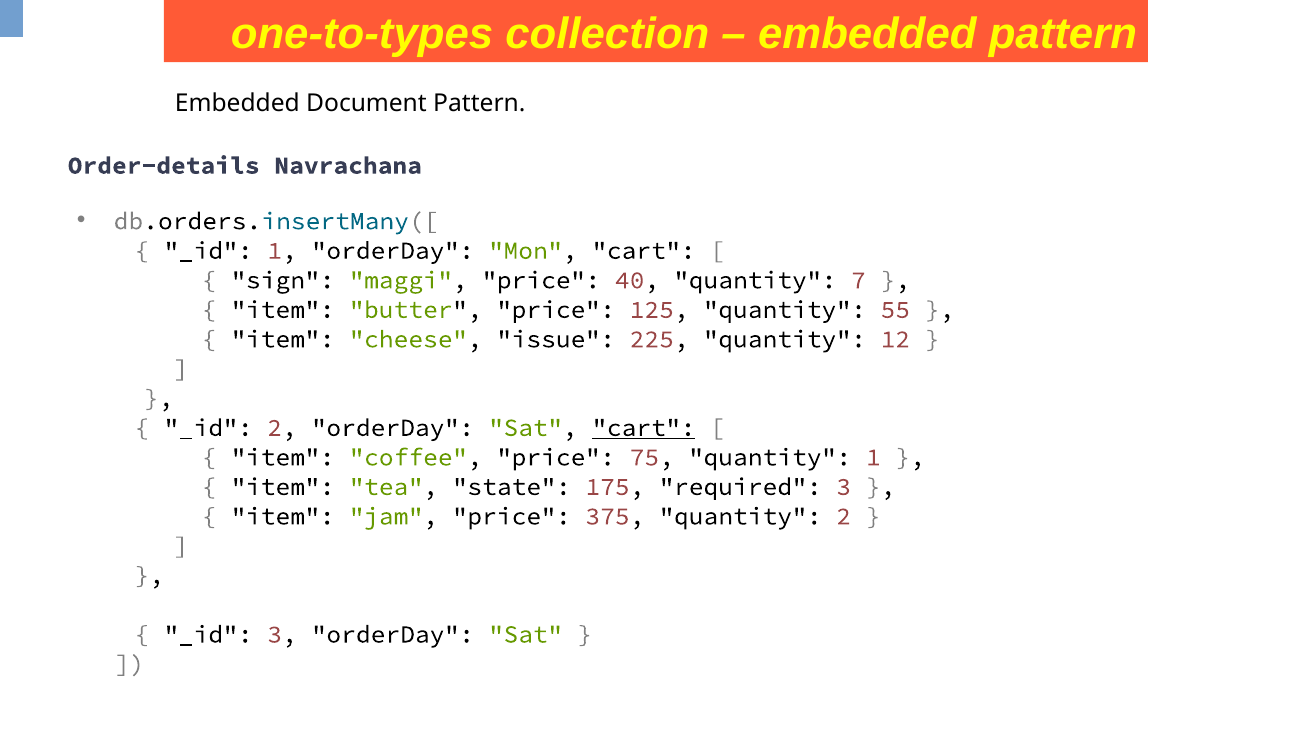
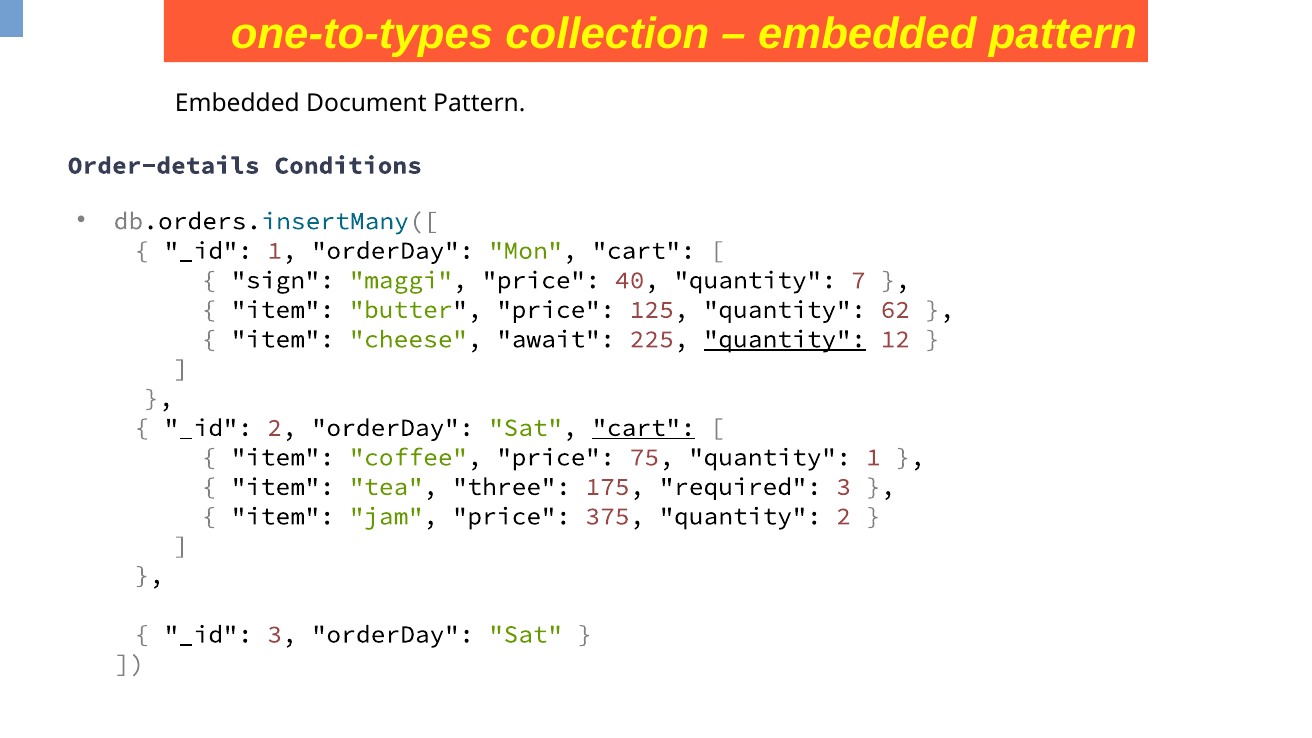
Navrachana: Navrachana -> Conditions (348, 166)
55: 55 -> 62 (895, 310)
issue: issue -> await (556, 339)
quantity underline: none -> present (785, 339)
state: state -> three (512, 487)
